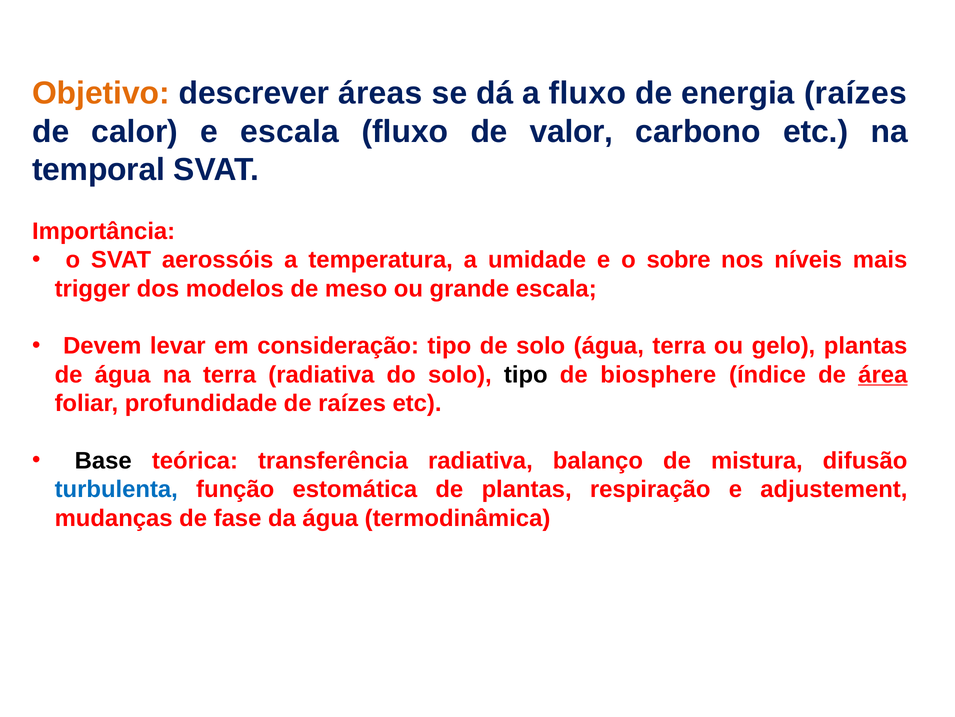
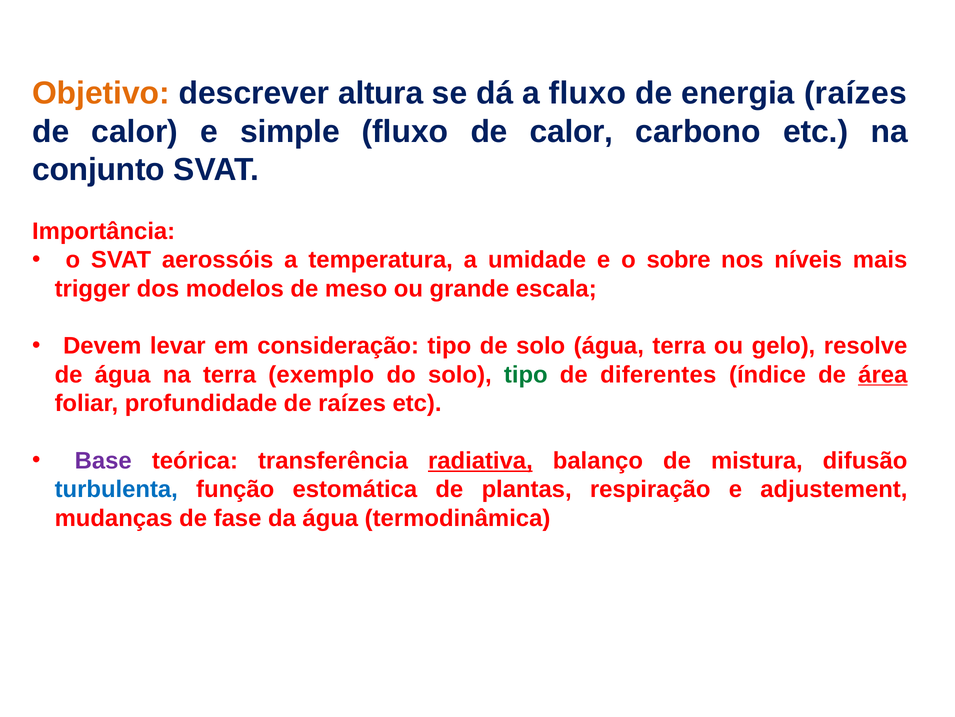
áreas: áreas -> altura (381, 93)
e escala: escala -> simple (290, 131)
fluxo de valor: valor -> calor (572, 131)
temporal: temporal -> conjunto (98, 170)
gelo plantas: plantas -> resolve (866, 346)
terra radiativa: radiativa -> exemplo (321, 374)
tipo colour: black -> green (526, 374)
biosphere: biosphere -> diferentes (658, 374)
Base colour: black -> purple (103, 460)
radiativa underline: none -> present (480, 460)
